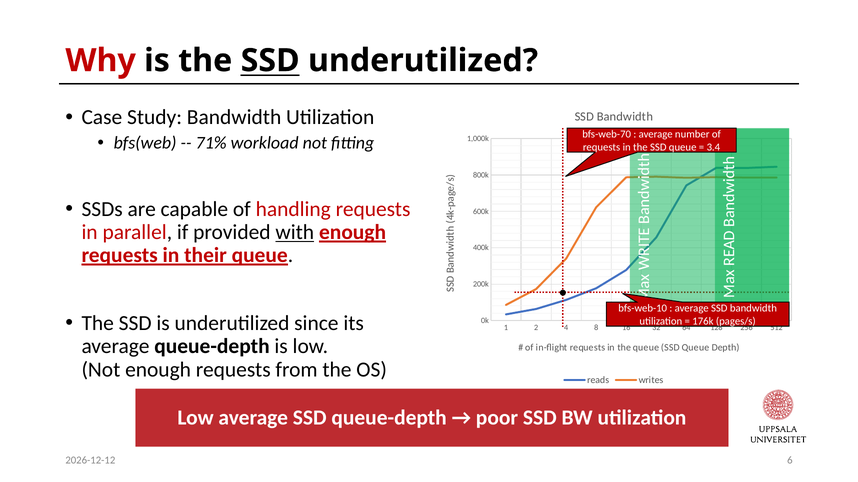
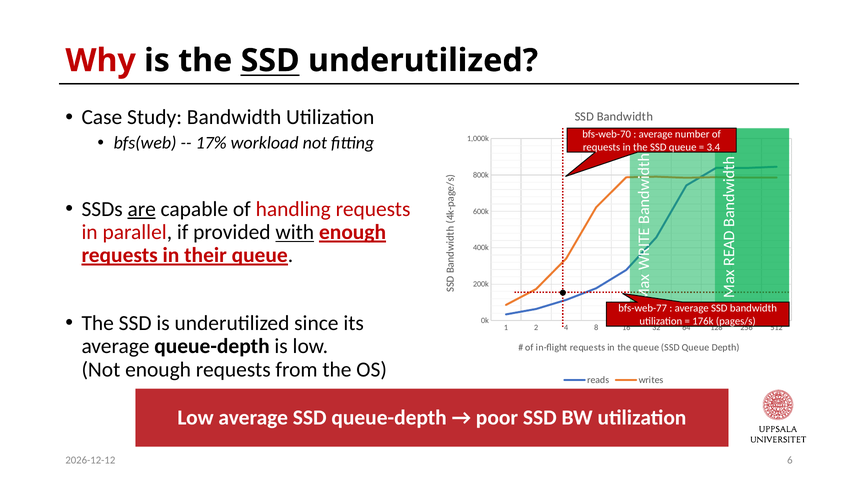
71%: 71% -> 17% (211, 143)
are underline: none -> present (142, 209)
bfs-web-10: bfs-web-10 -> bfs-web-77 (643, 309)
